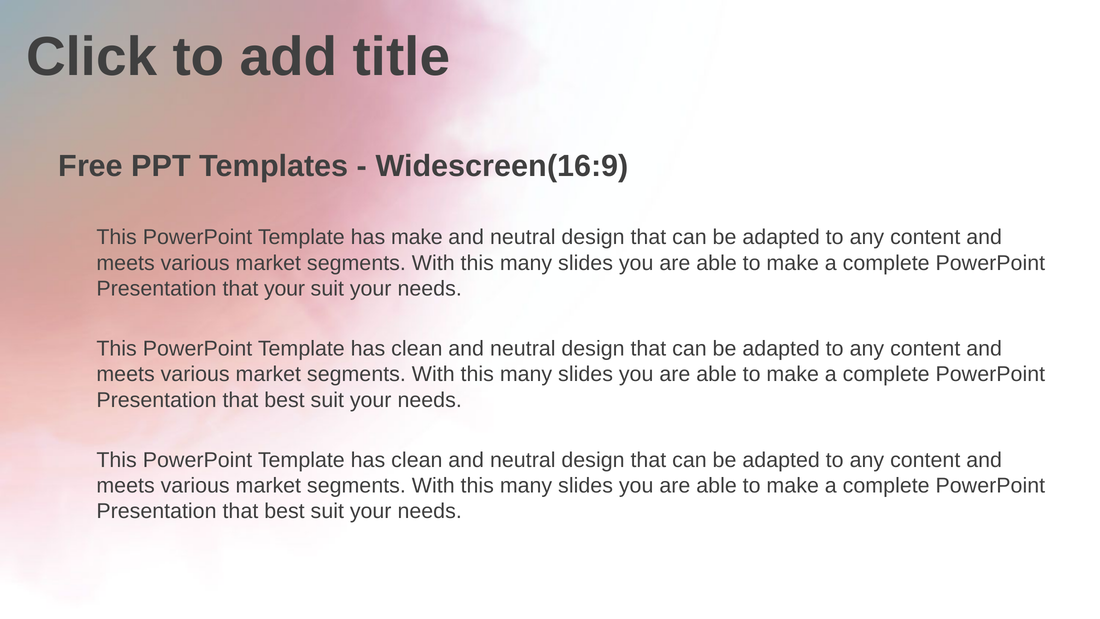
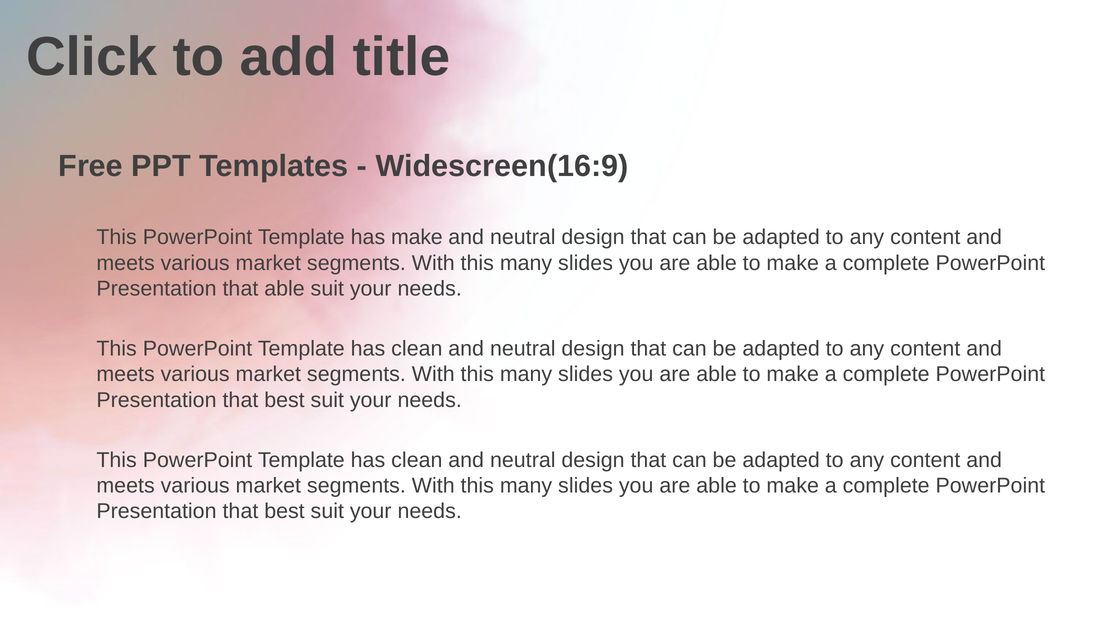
that your: your -> able (284, 289)
